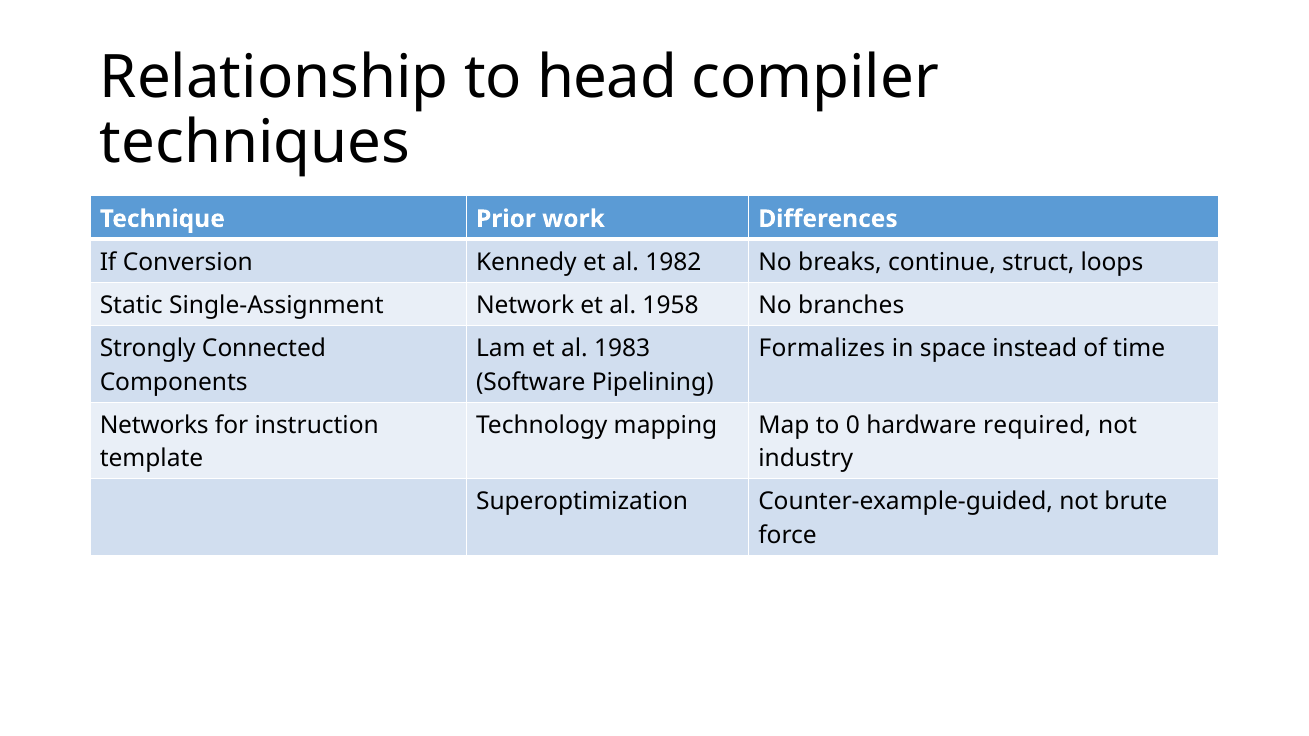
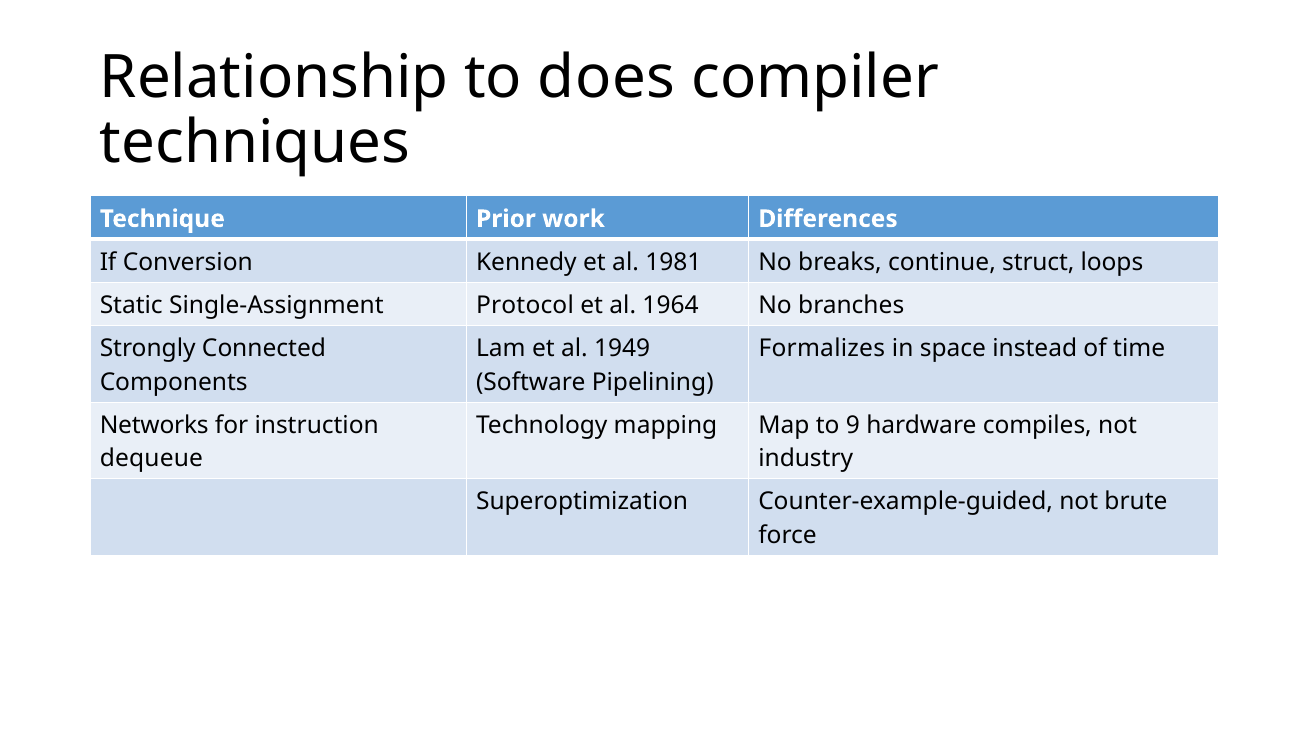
head: head -> does (606, 78)
1982: 1982 -> 1981 (673, 262)
Network: Network -> Protocol (525, 305)
1958: 1958 -> 1964 (671, 305)
1983: 1983 -> 1949 (622, 349)
0: 0 -> 9 (853, 425)
required: required -> compiles (1037, 425)
template: template -> dequeue (151, 459)
